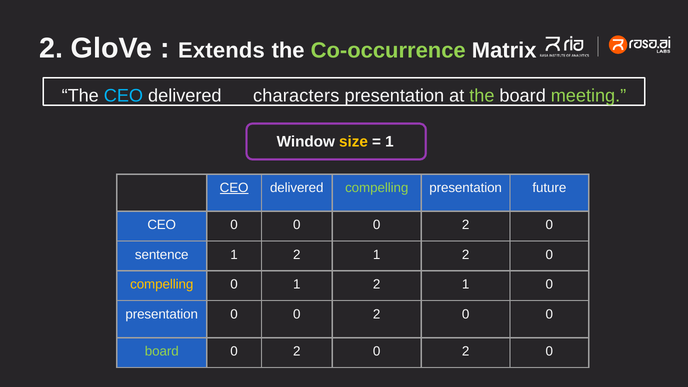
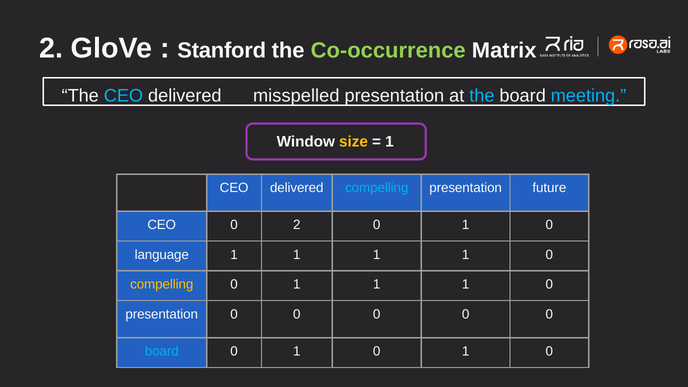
Extends: Extends -> Stanford (222, 51)
characters: characters -> misspelled (296, 96)
the colour: light green -> light blue (482, 96)
meeting colour: light green -> light blue (589, 96)
CEO underline: present -> none (234, 188)
compelling colour: light green -> light blue (377, 188)
CEO 0 0: 0 -> 2 (297, 225)
2: 2 -> 1 (466, 225)
sentence: sentence -> language (162, 255)
2: 2 -> 1 (297, 255)
2: 2 -> 1 (466, 255)
0 1 2: 2 -> 1 (377, 284)
presentation 0 0 2: 2 -> 0 (377, 314)
board colour: light green -> light blue (162, 351)
2: 2 -> 1 (297, 351)
2: 2 -> 1 (466, 351)
